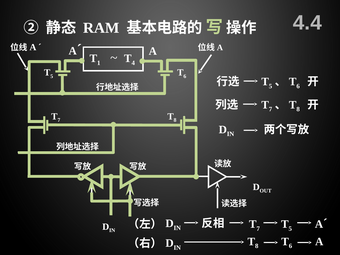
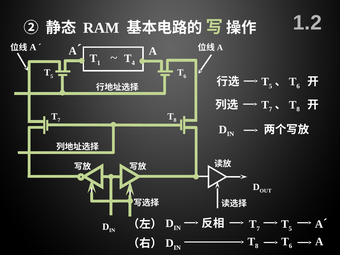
4.4: 4.4 -> 1.2 (307, 23)
